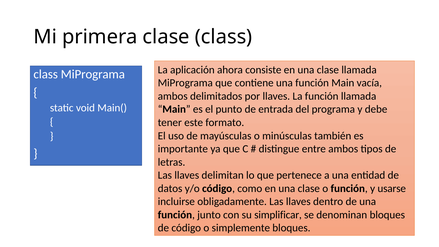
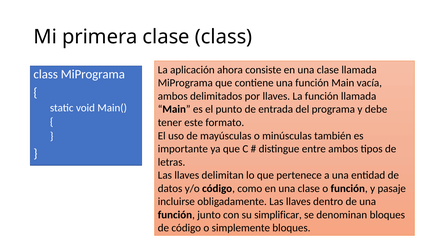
usarse: usarse -> pasaje (392, 188)
